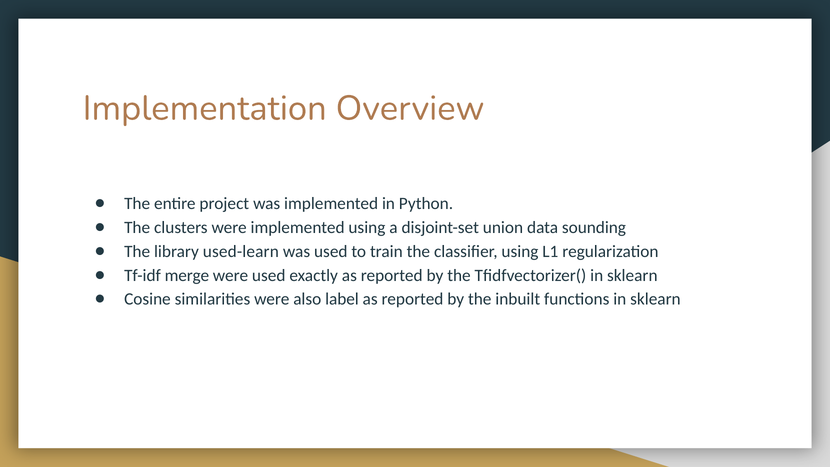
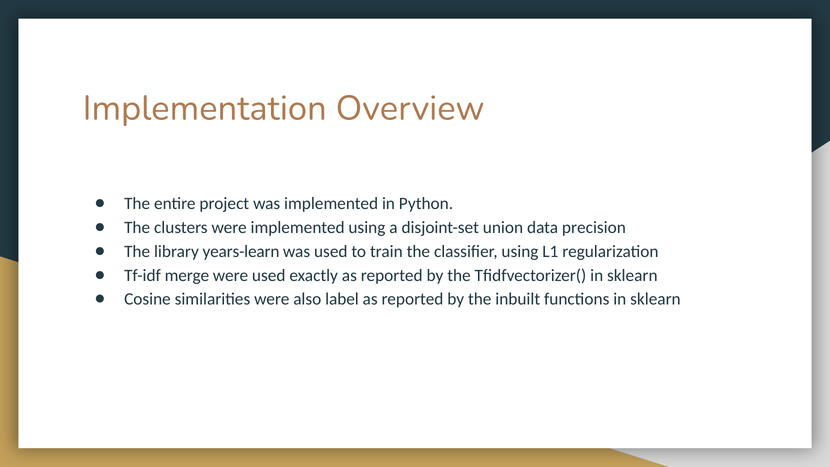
sounding: sounding -> precision (594, 228)
used-learn: used-learn -> years-learn (241, 251)
